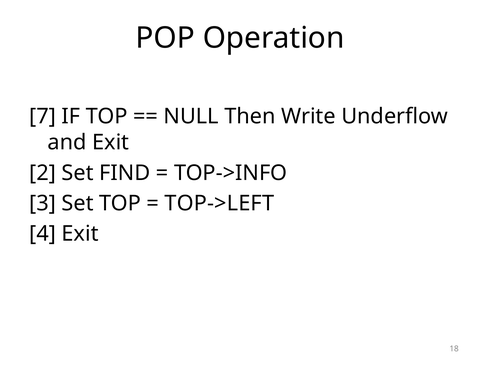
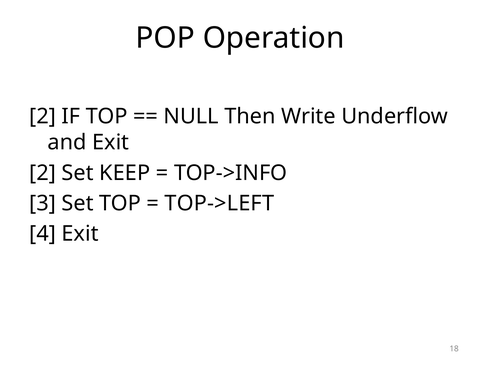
7: 7 -> 2 (43, 116)
FIND: FIND -> KEEP (125, 173)
